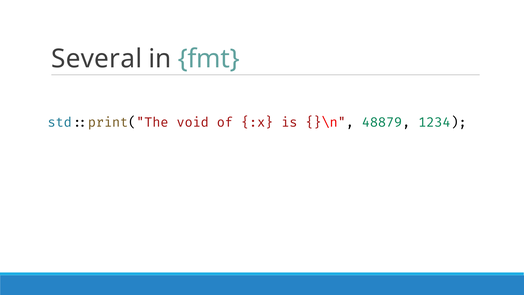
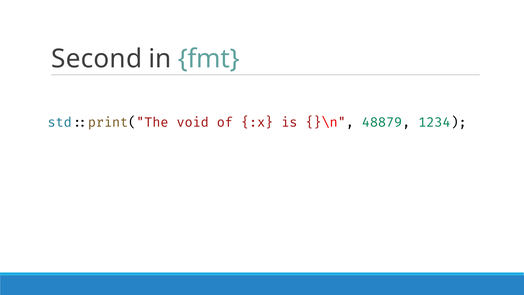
Several: Several -> Second (97, 59)
